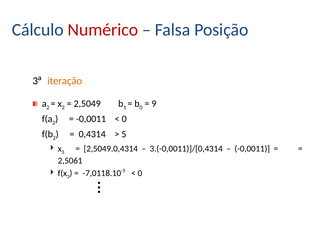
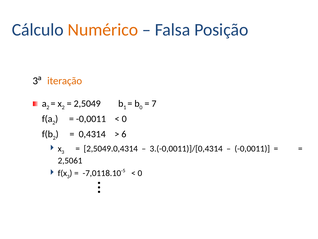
Numérico colour: red -> orange (103, 30)
9: 9 -> 7 (154, 103)
5: 5 -> 6 (124, 134)
